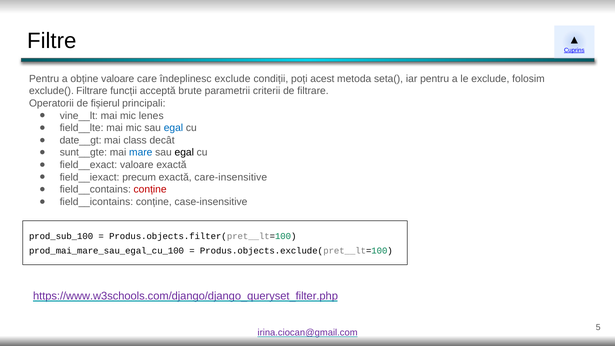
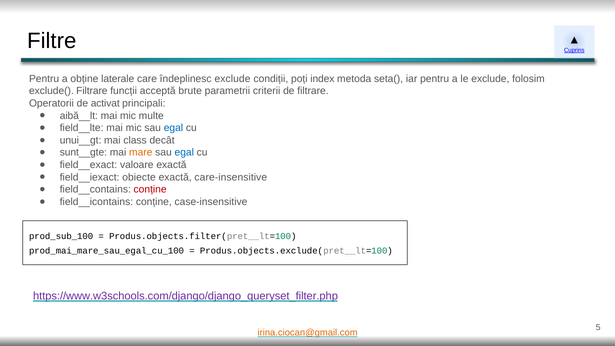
obține valoare: valoare -> laterale (118, 79)
acest: acest -> index (322, 79)
fișierul: fișierul -> activat (105, 103)
vine__lt: vine__lt -> aibă__lt (79, 116)
lenes: lenes -> multe (151, 116)
date__gt: date__gt -> unui__gt (81, 140)
mare colour: blue -> orange (141, 153)
egal colour: black -> blue (184, 153)
precum: precum -> obiecte (139, 177)
irina.ciocan@gmail.com colour: purple -> orange (308, 332)
